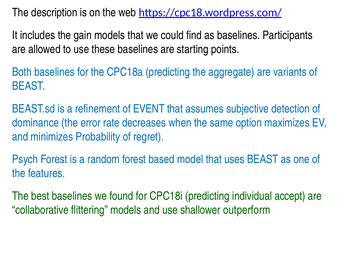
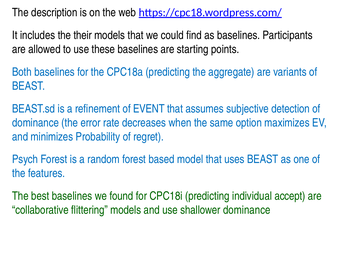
gain: gain -> their (83, 35)
shallower outperform: outperform -> dominance (247, 210)
